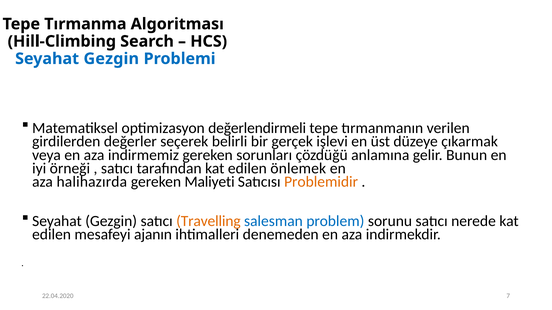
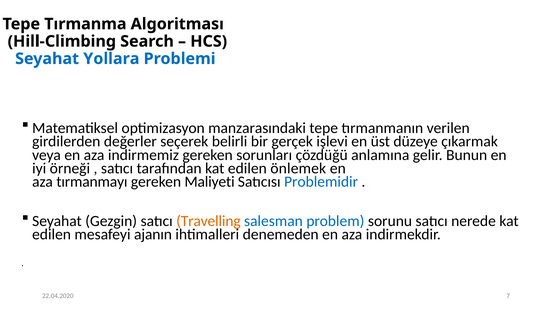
Gezgin: Gezgin -> Yollara (111, 59)
değerlendirmeli: değerlendirmeli -> manzarasındaki (257, 128)
halihazırda: halihazırda -> tırmanmayı (92, 182)
Problemidir colour: orange -> blue (321, 182)
